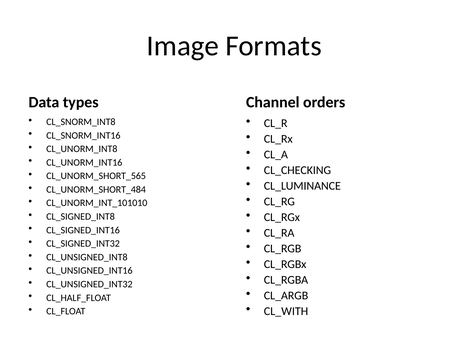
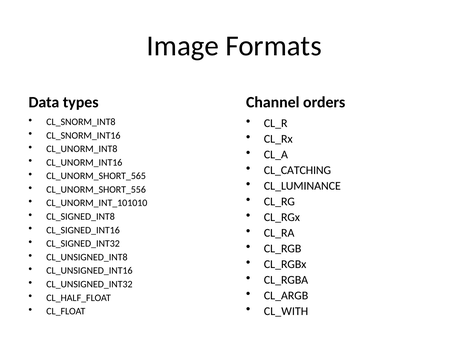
CL_CHECKING: CL_CHECKING -> CL_CATCHING (297, 170)
CL_UNORM_SHORT_484: CL_UNORM_SHORT_484 -> CL_UNORM_SHORT_556 (96, 190)
